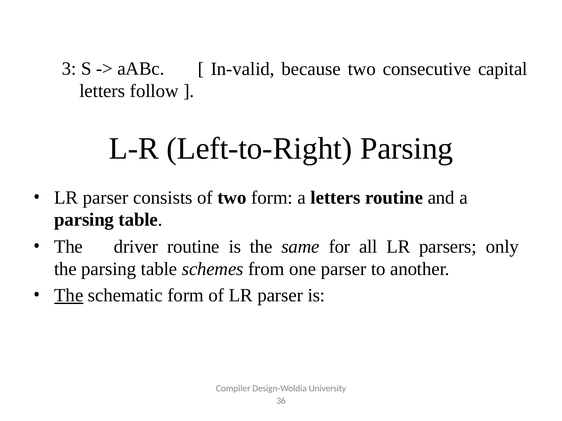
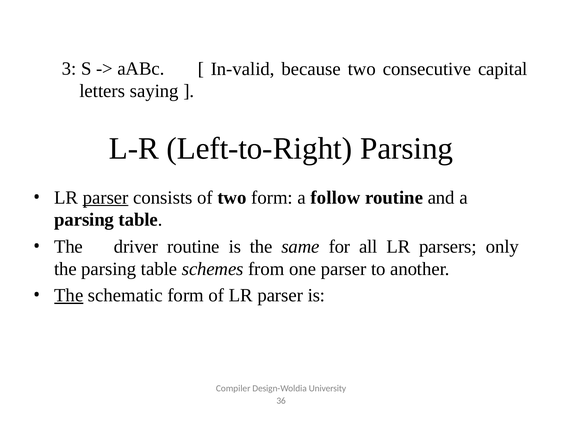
follow: follow -> saying (154, 91)
parser underline: none -> present (106, 198)
a letters: letters -> follow (335, 198)
